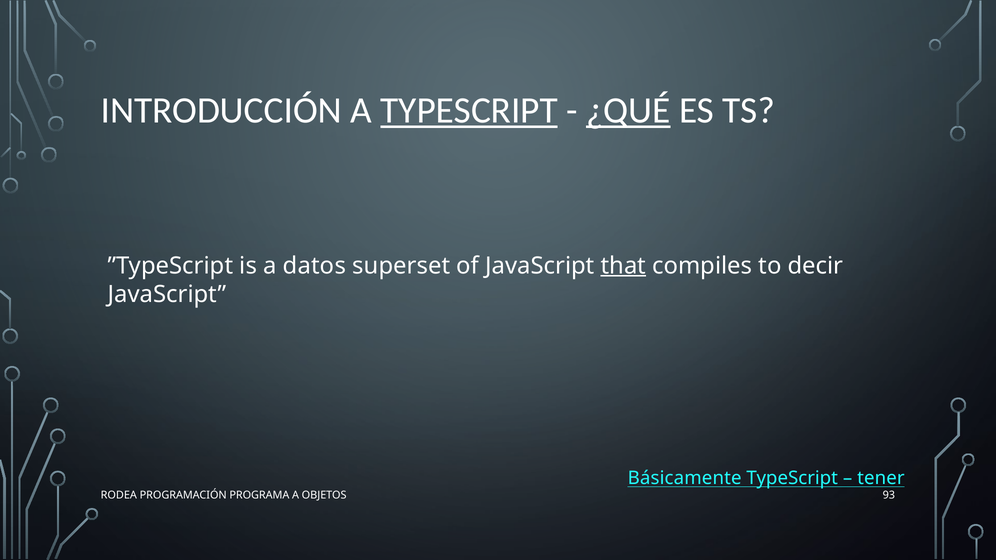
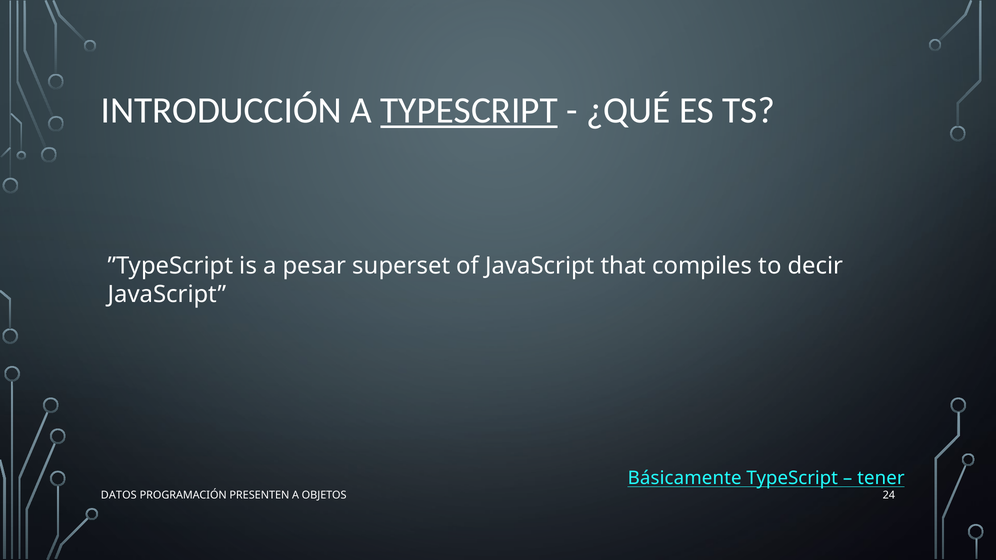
¿QUÉ underline: present -> none (628, 111)
datos: datos -> pesar (314, 266)
that underline: present -> none (623, 266)
RODEA: RODEA -> DATOS (119, 495)
PROGRAMA: PROGRAMA -> PRESENTEN (259, 495)
93: 93 -> 24 (889, 495)
